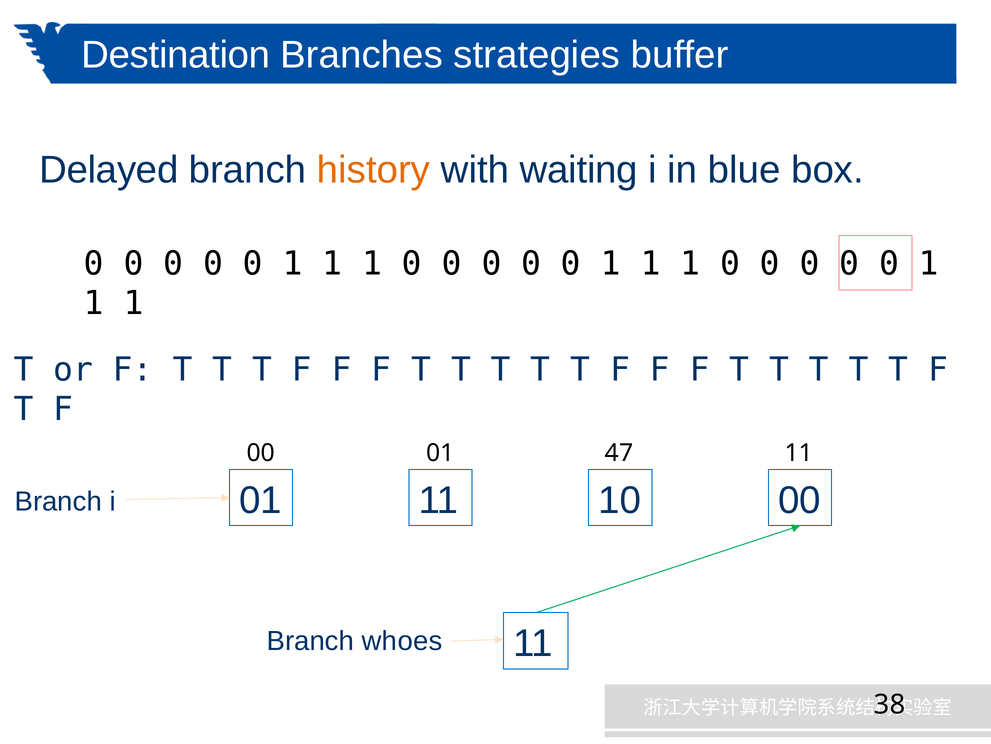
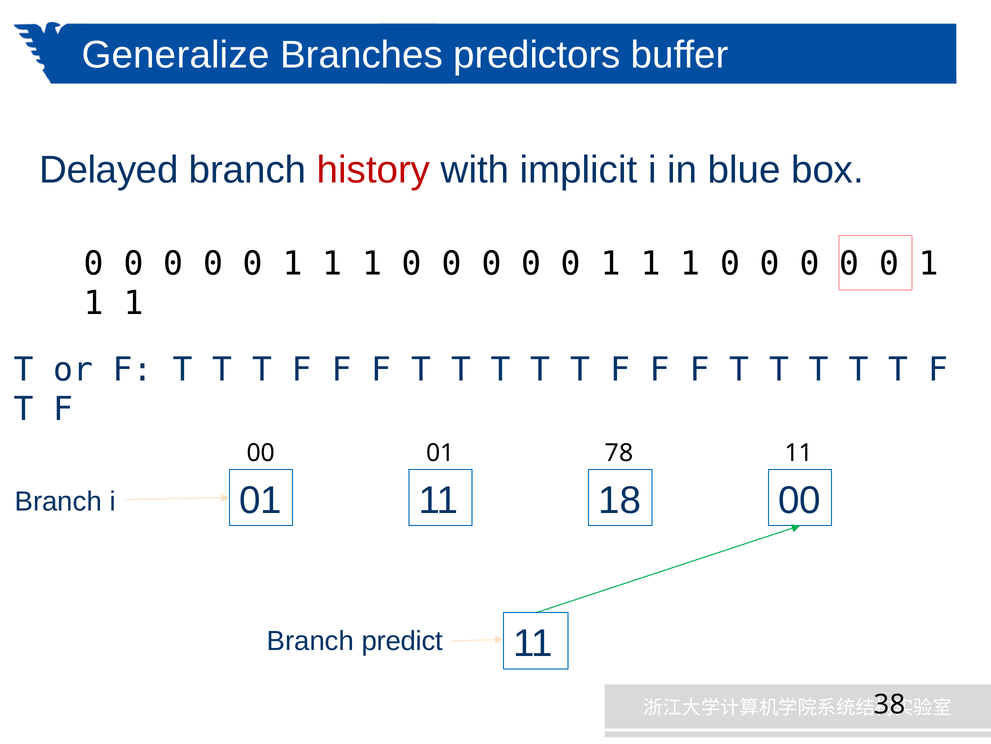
Destination: Destination -> Generalize (176, 55)
strategies: strategies -> predictors (537, 55)
history colour: orange -> red (374, 170)
waiting: waiting -> implicit (579, 170)
47: 47 -> 78 (619, 453)
10: 10 -> 18 (620, 500)
whoes: whoes -> predict (402, 640)
